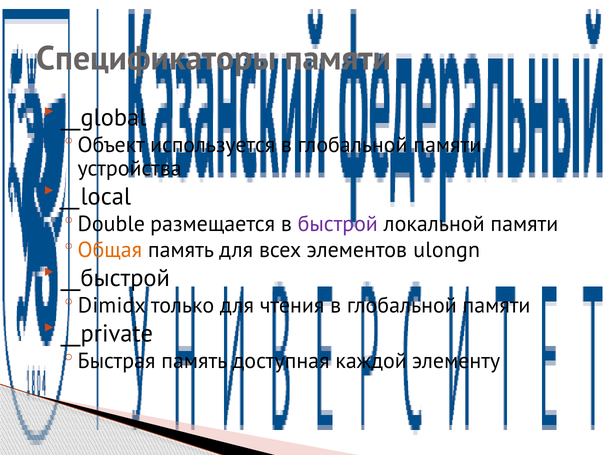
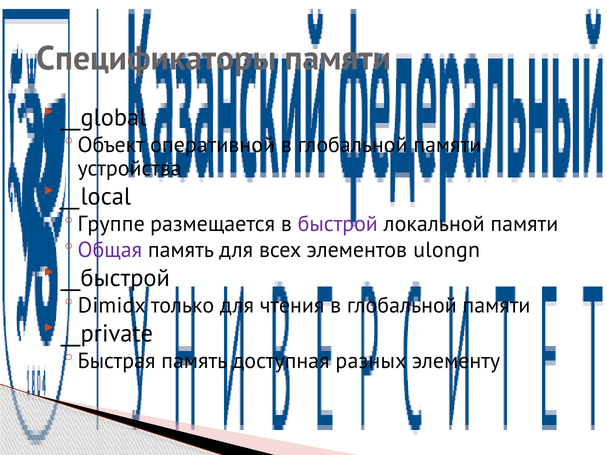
используется: используется -> оперативной (213, 145)
Double: Double -> Группе (111, 224)
Общая colour: orange -> purple (110, 250)
каждой: каждой -> разных (371, 361)
